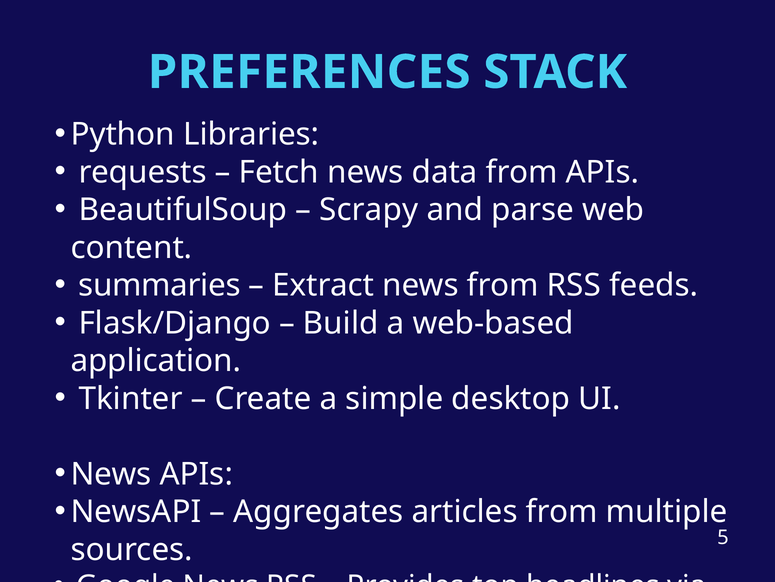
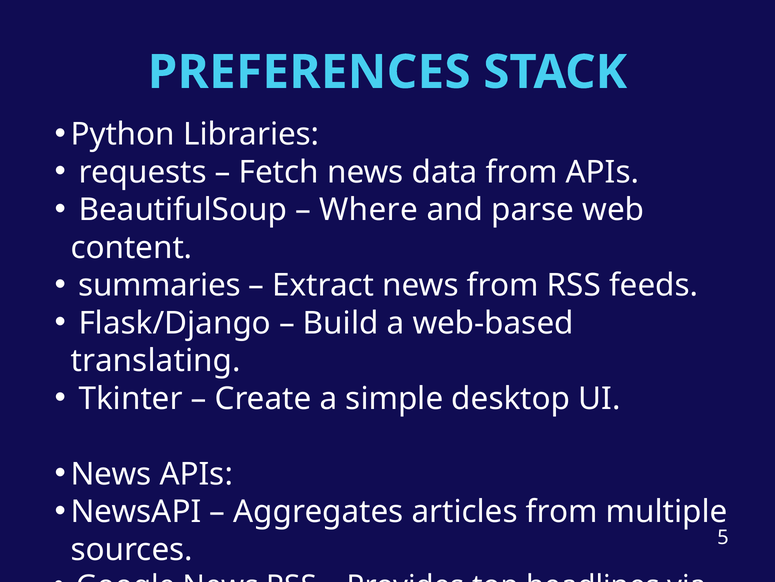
Scrapy: Scrapy -> Where (369, 210)
application: application -> translating (156, 361)
